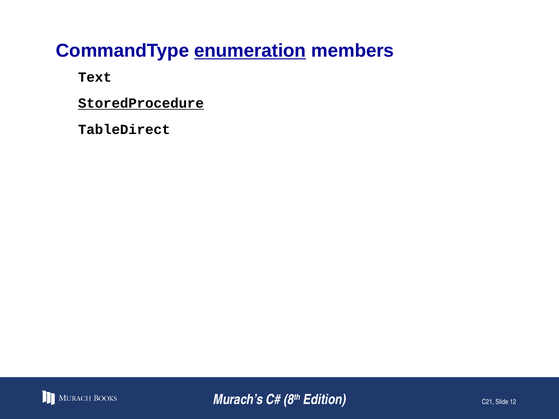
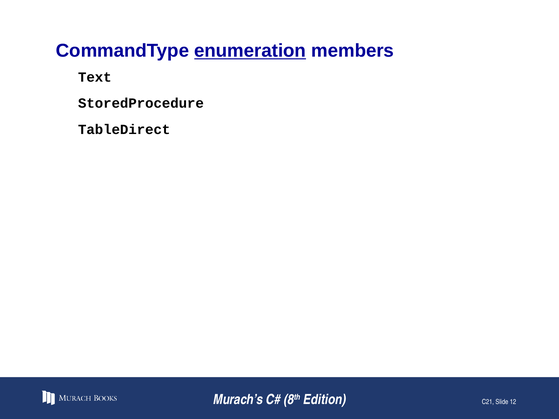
StoredProcedure underline: present -> none (141, 103)
